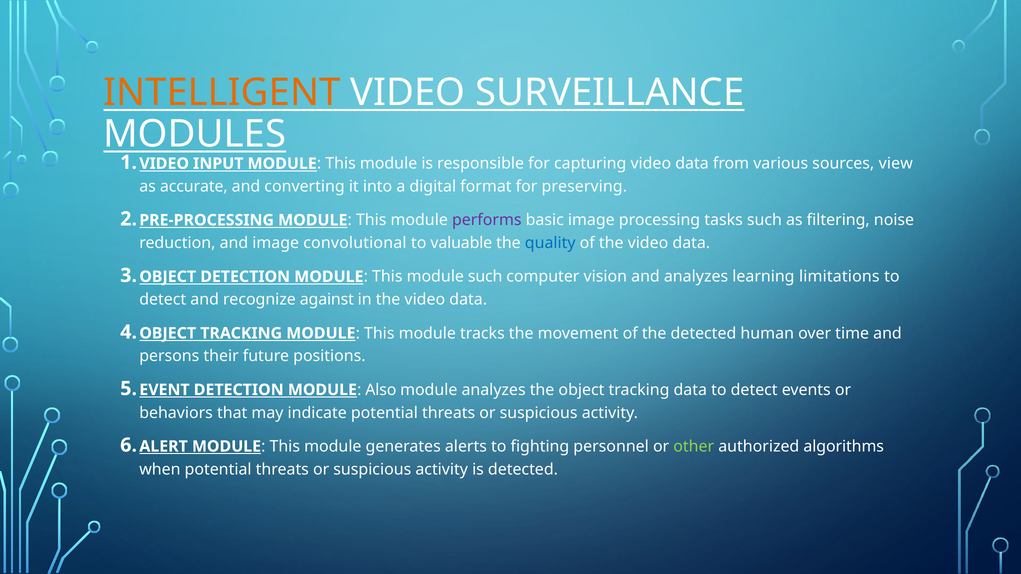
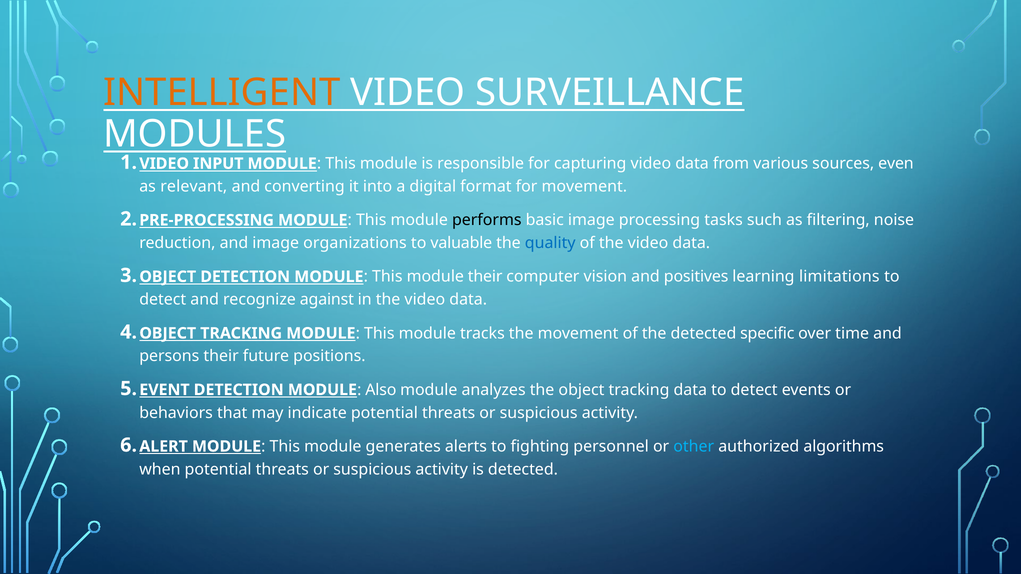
view: view -> even (896, 164)
accurate: accurate -> relevant (194, 187)
for preserving: preserving -> movement (584, 187)
performs colour: purple -> black (487, 220)
convolutional: convolutional -> organizations (355, 243)
module such: such -> their (485, 277)
and analyzes: analyzes -> positives (696, 277)
human: human -> specific (767, 333)
other colour: light green -> light blue (694, 447)
